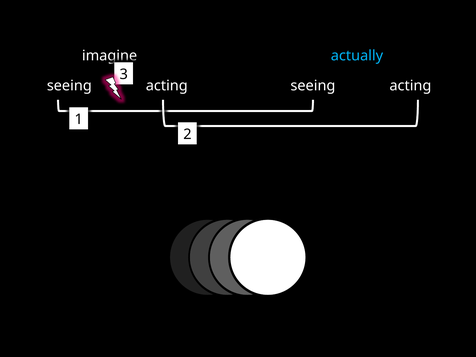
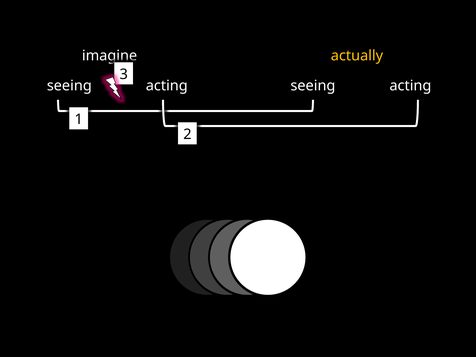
actually colour: light blue -> yellow (357, 56)
